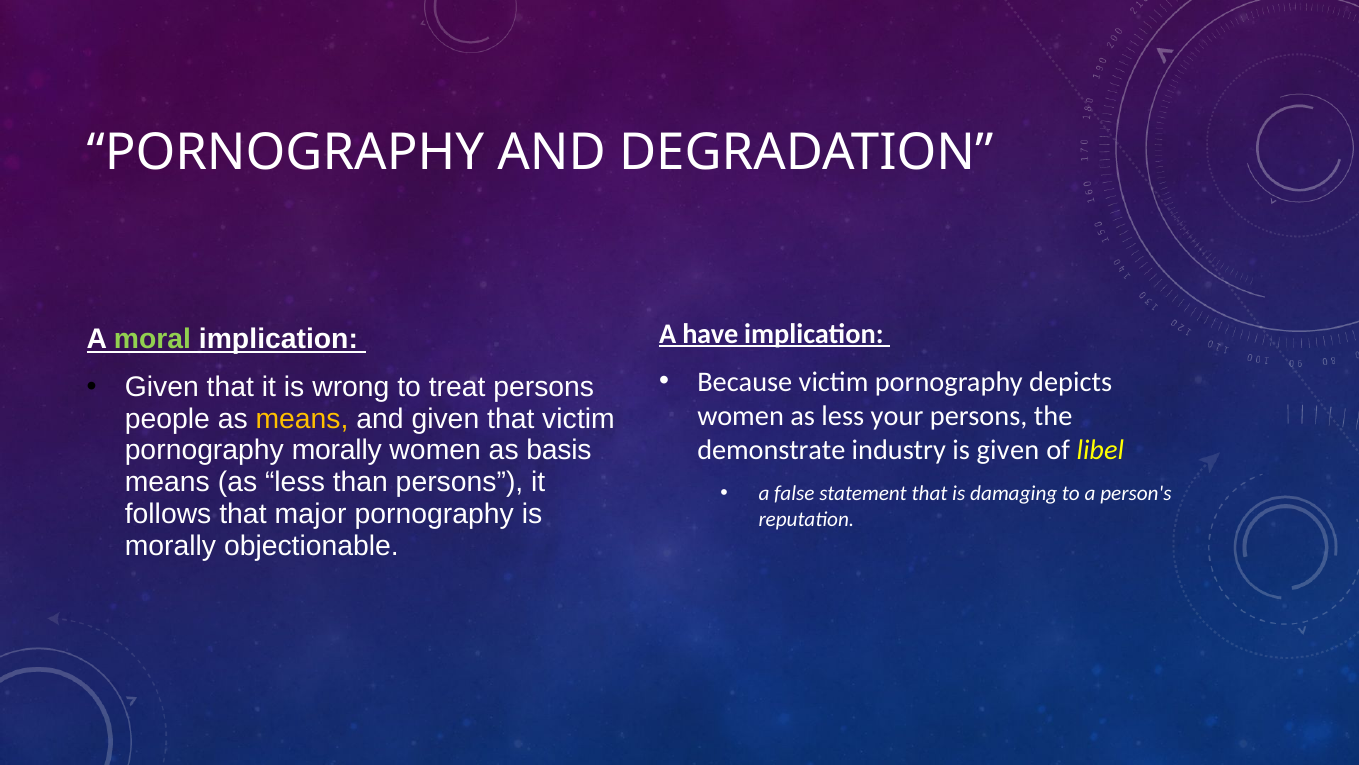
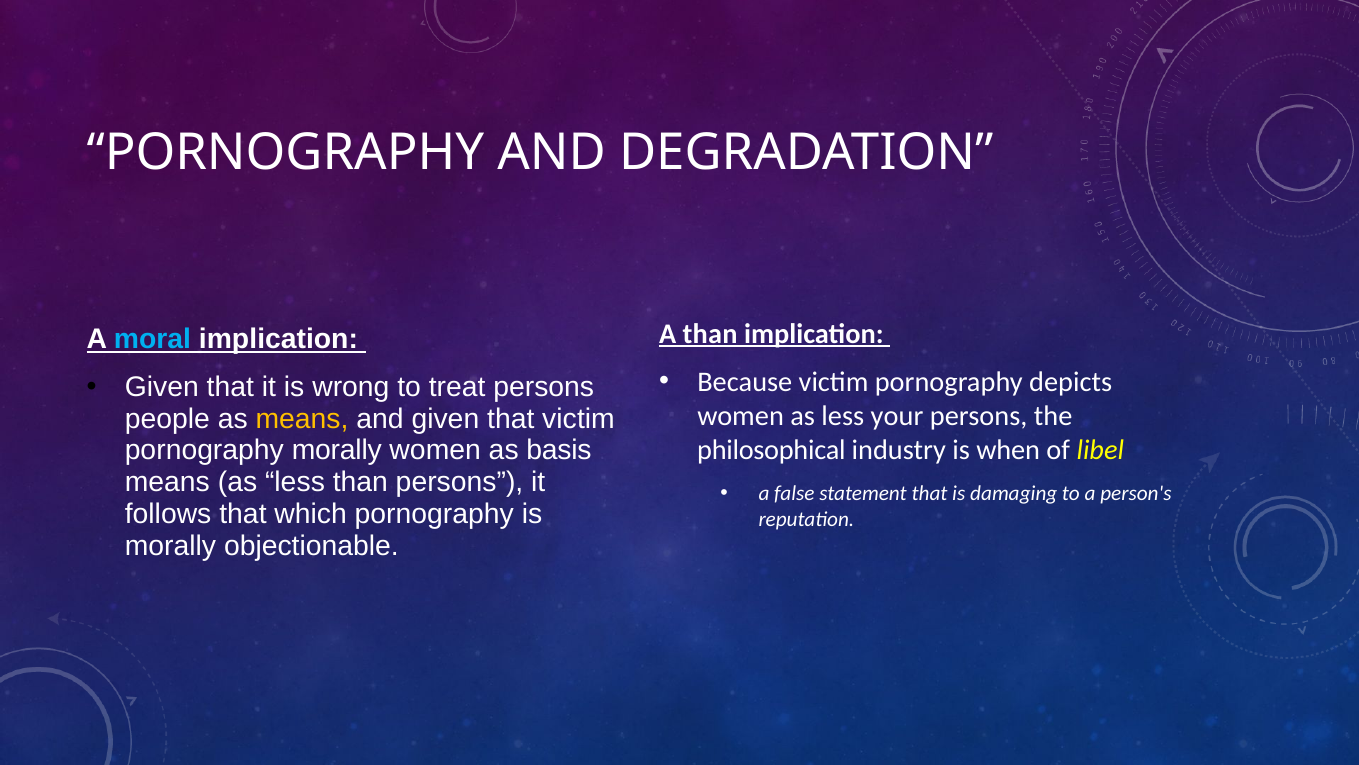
A have: have -> than (710, 334)
moral colour: light green -> light blue (152, 339)
demonstrate: demonstrate -> philosophical (771, 450)
is given: given -> when (1008, 450)
major: major -> which (311, 514)
